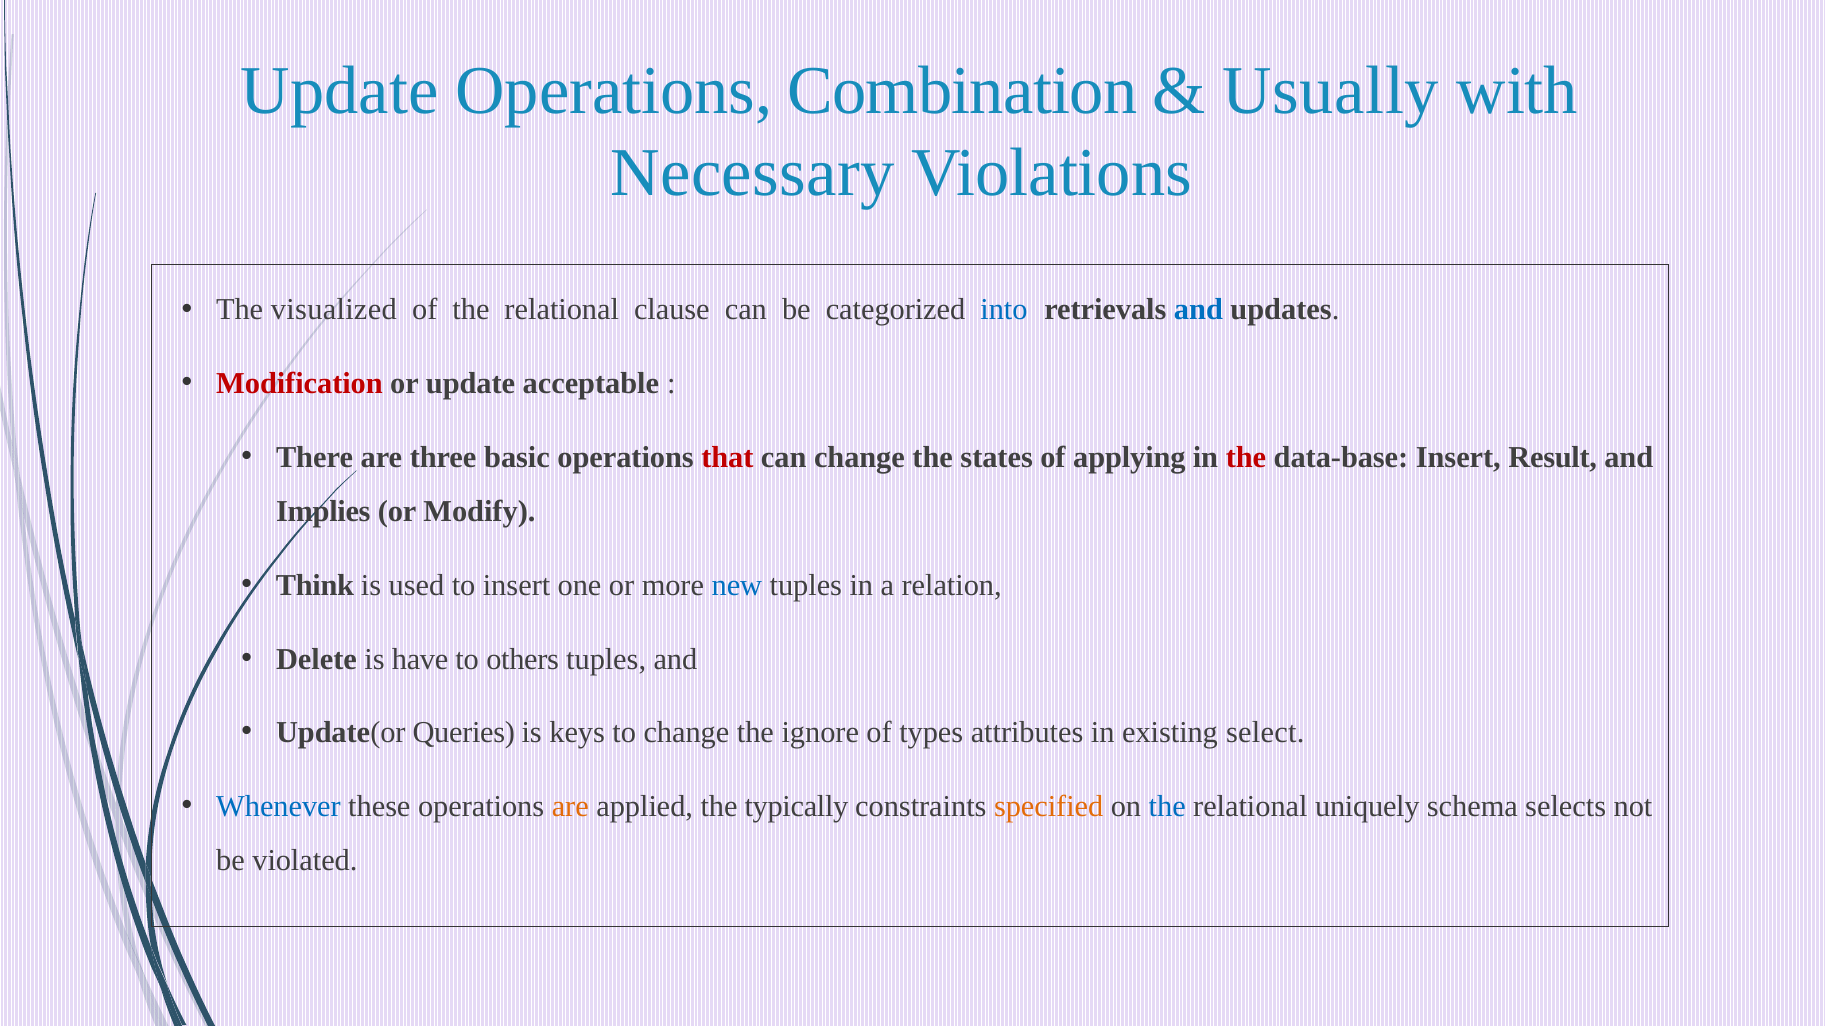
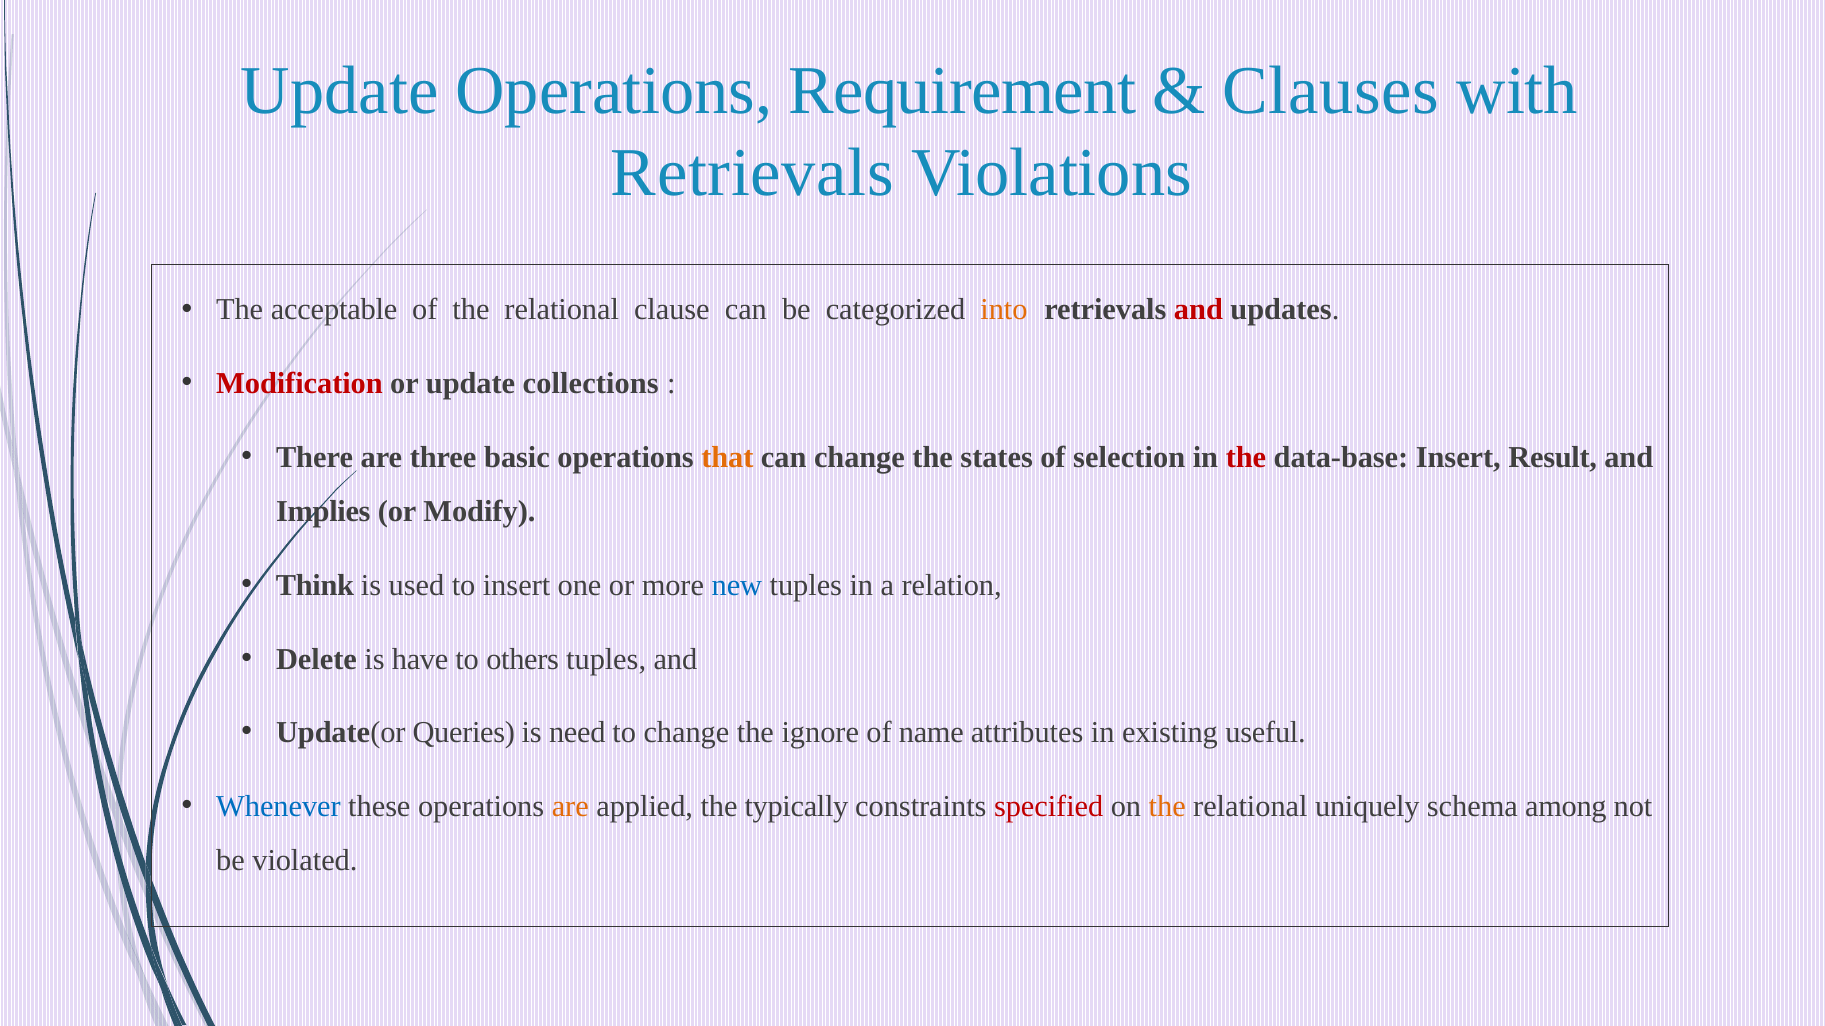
Combination: Combination -> Requirement (962, 91)
Usually: Usually -> Clauses (1331, 91)
Necessary: Necessary -> Retrievals (752, 173)
visualized: visualized -> acceptable (334, 310)
into colour: blue -> orange (1004, 310)
and colour: blue -> red (1198, 310)
acceptable: acceptable -> collections (591, 384)
that colour: red -> orange (727, 457)
applying: applying -> selection (1129, 457)
keys: keys -> need (577, 733)
types: types -> name (931, 733)
select: select -> useful (1266, 733)
specified colour: orange -> red (1049, 807)
the colour: blue -> orange (1167, 807)
selects: selects -> among (1566, 807)
